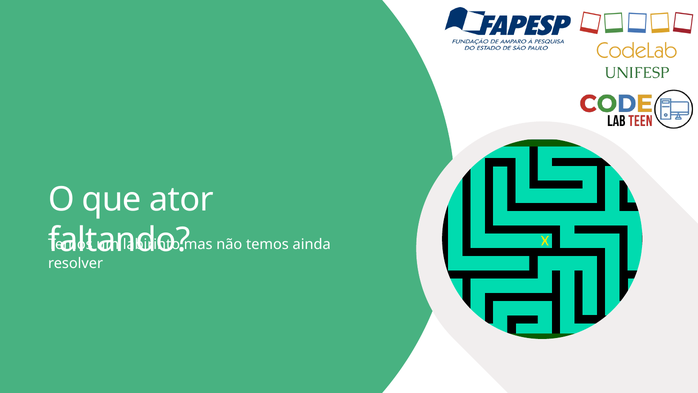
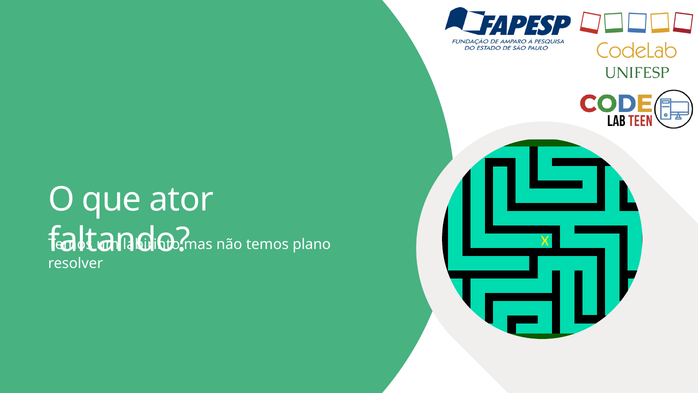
ainda: ainda -> plano (312, 244)
